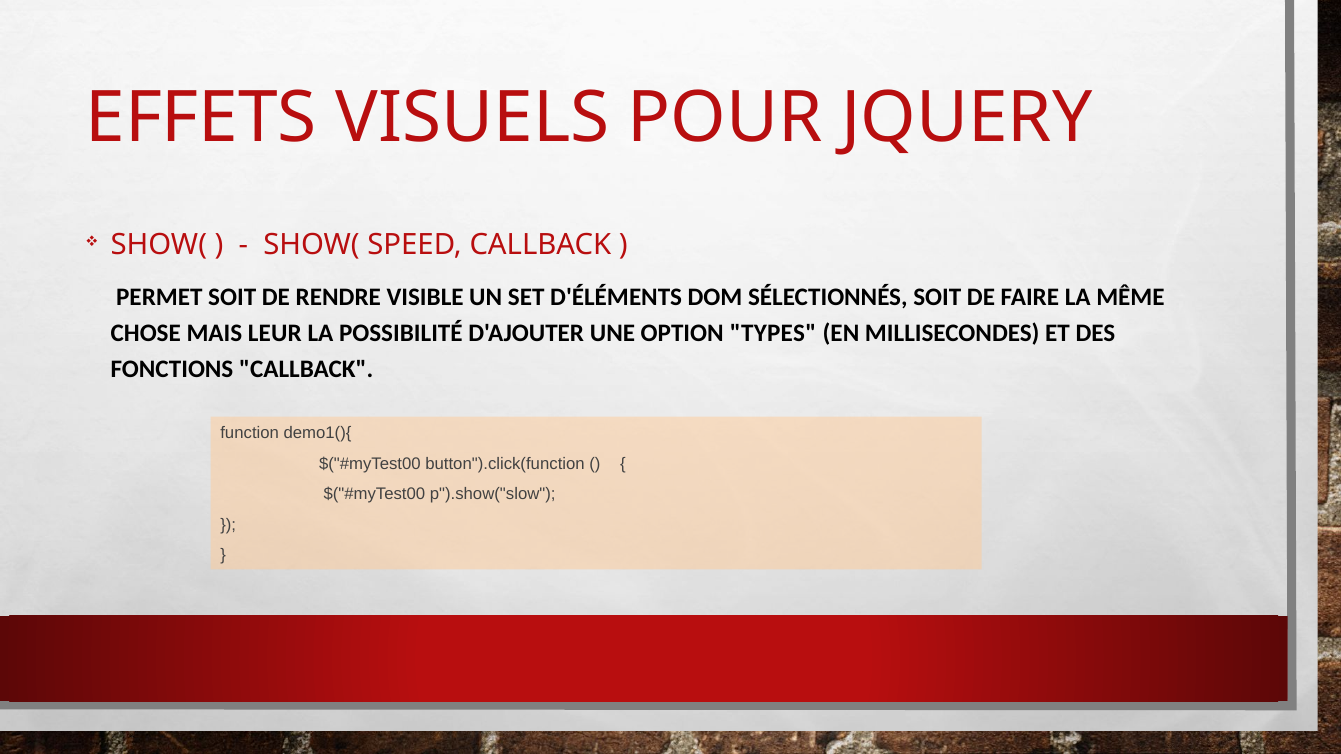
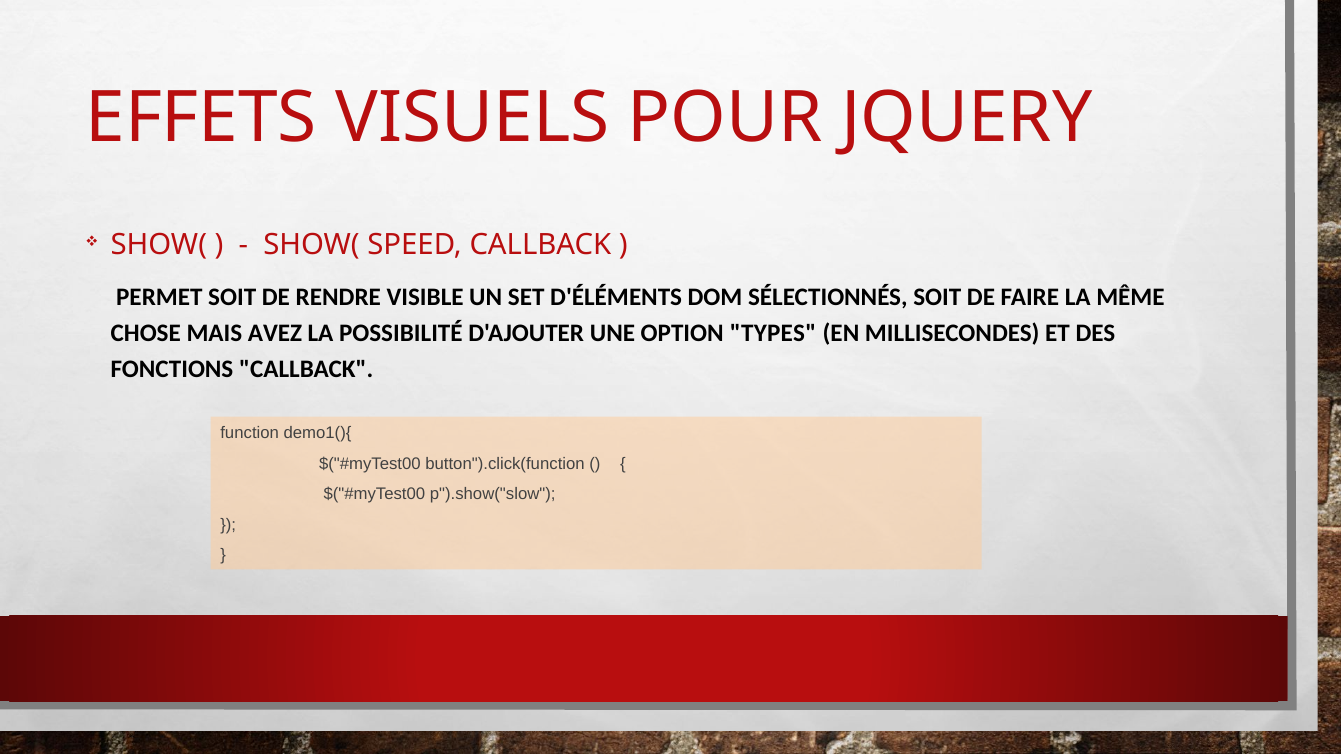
LEUR: LEUR -> AVEZ (275, 333)
